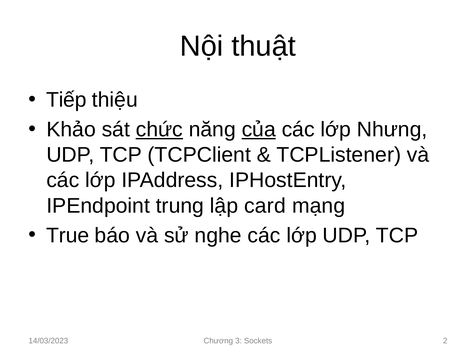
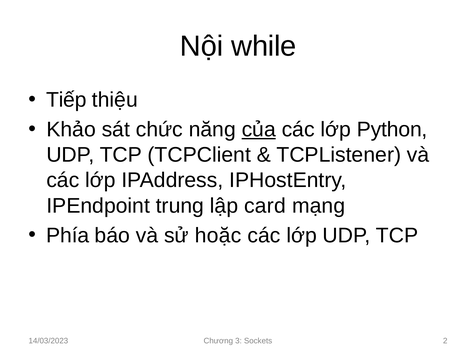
thuật: thuật -> while (264, 46)
chức underline: present -> none (159, 130)
Nhưng: Nhưng -> Python (392, 130)
True: True -> Phía (68, 235)
nghe: nghe -> hoặc (218, 235)
